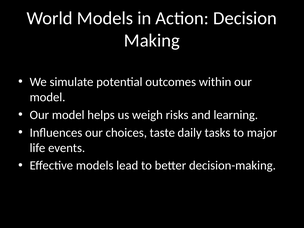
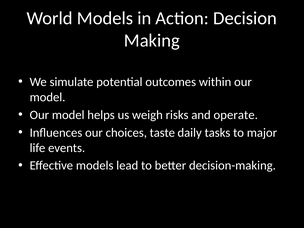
learning: learning -> operate (236, 115)
